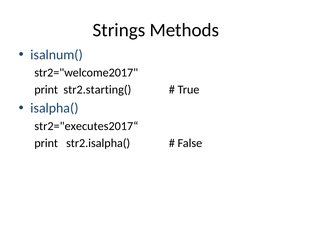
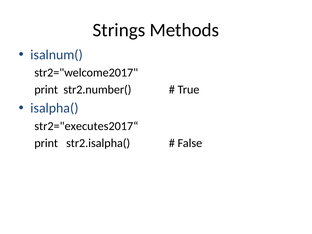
str2.starting(: str2.starting( -> str2.number( (97, 90)
